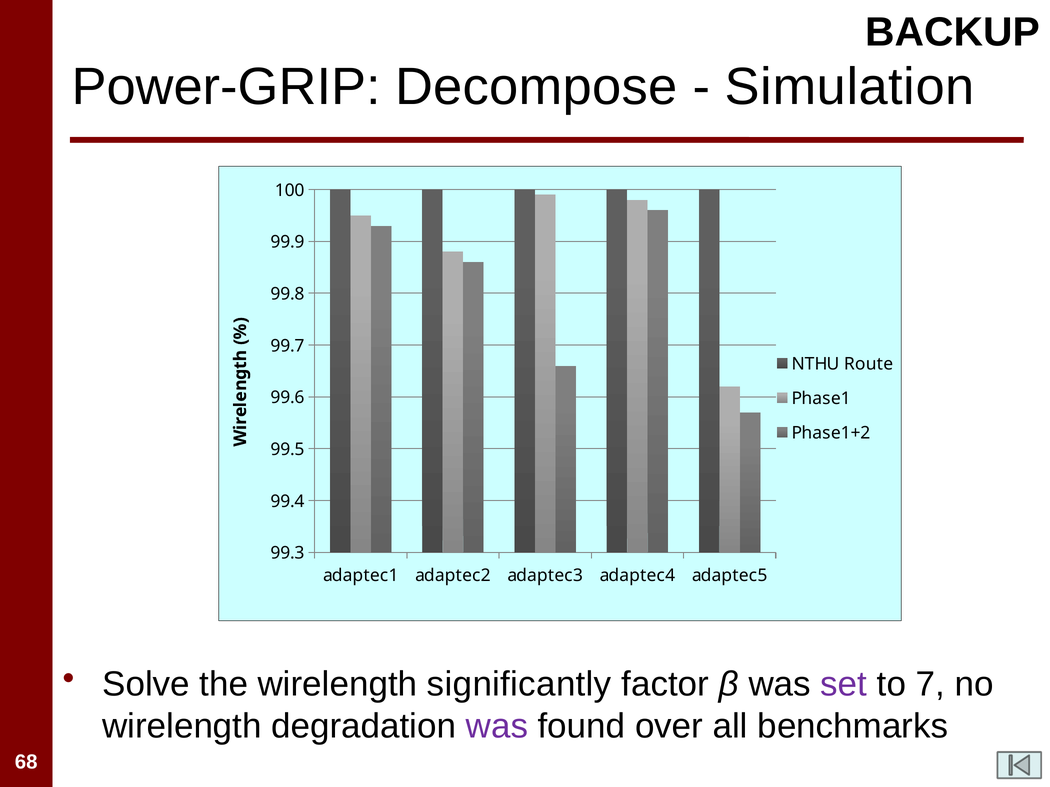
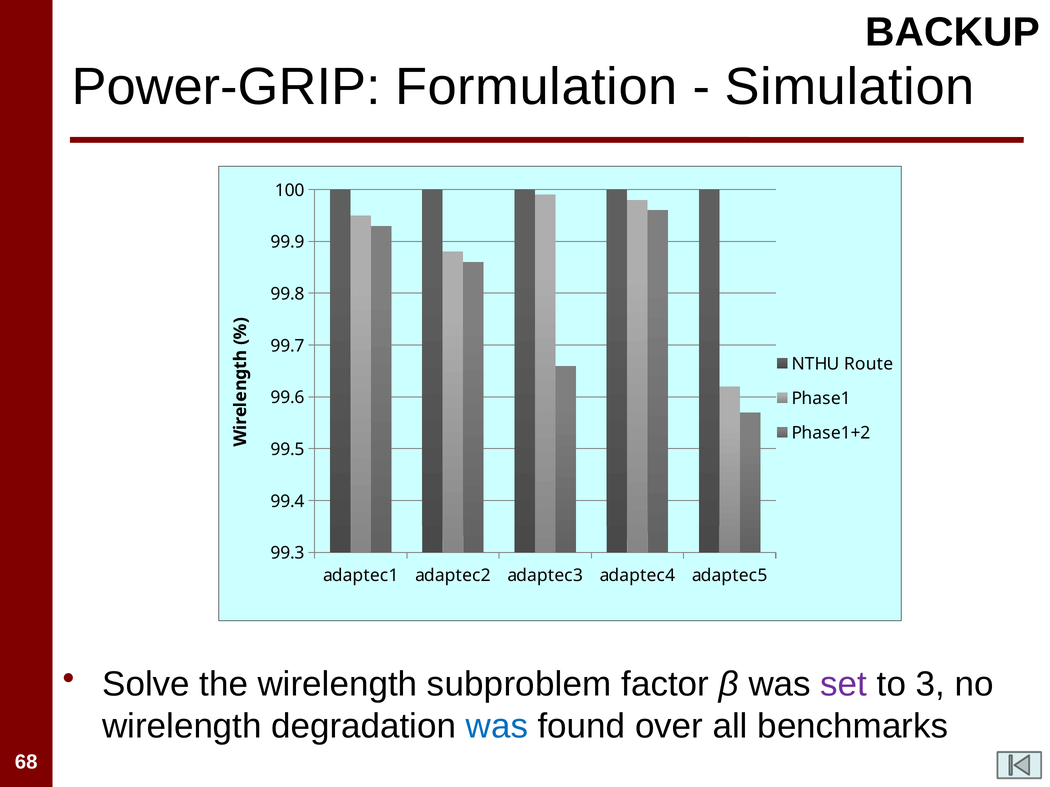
Decompose: Decompose -> Formulation (536, 87)
significantly: significantly -> subproblem (519, 685)
7: 7 -> 3 (930, 685)
was colour: purple -> blue (497, 727)
